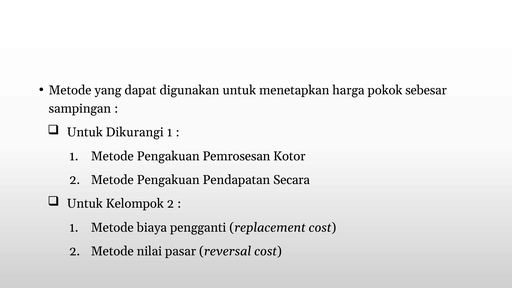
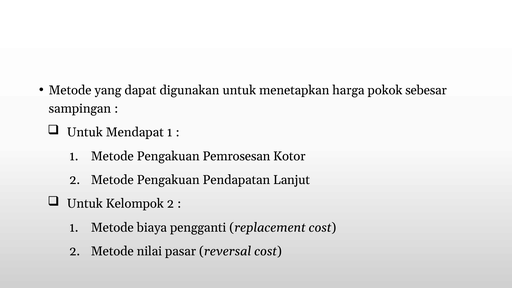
Dikurangi: Dikurangi -> Mendapat (135, 132)
Secara: Secara -> Lanjut (292, 180)
